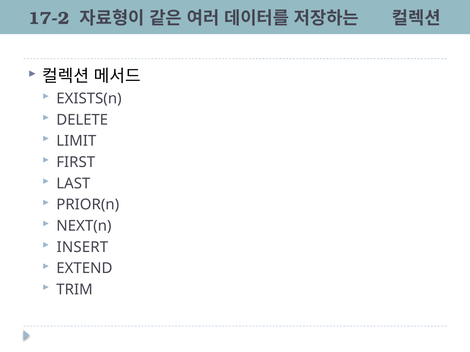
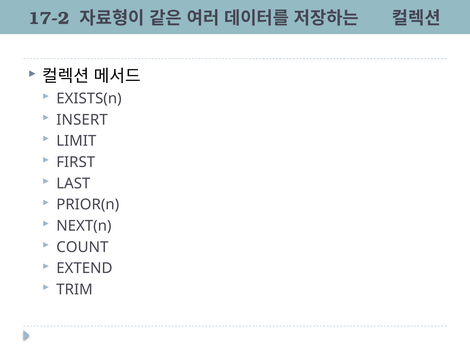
DELETE: DELETE -> INSERT (82, 120)
INSERT: INSERT -> COUNT (82, 247)
